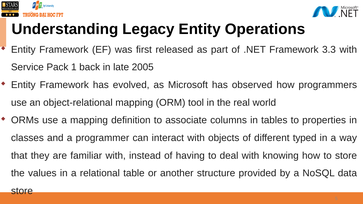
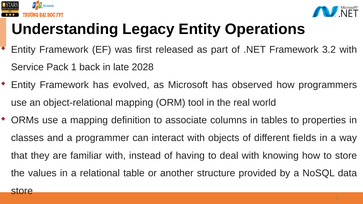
3.3: 3.3 -> 3.2 (329, 50)
2005: 2005 -> 2028 (143, 67)
typed: typed -> fields (305, 138)
